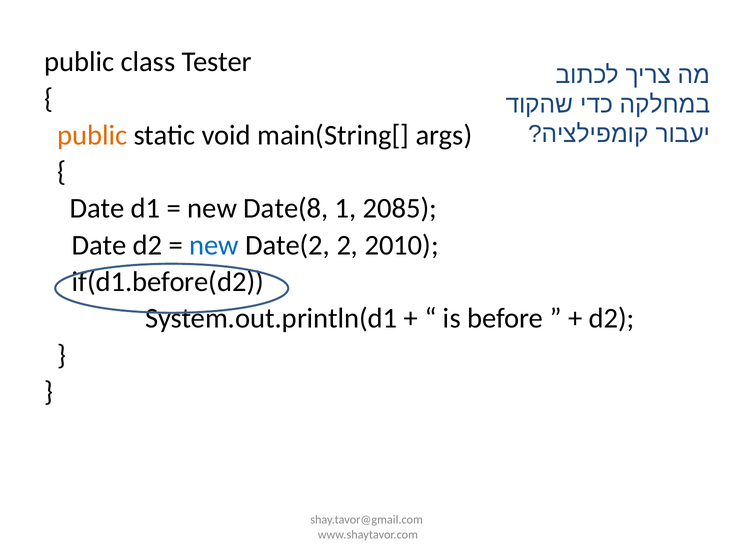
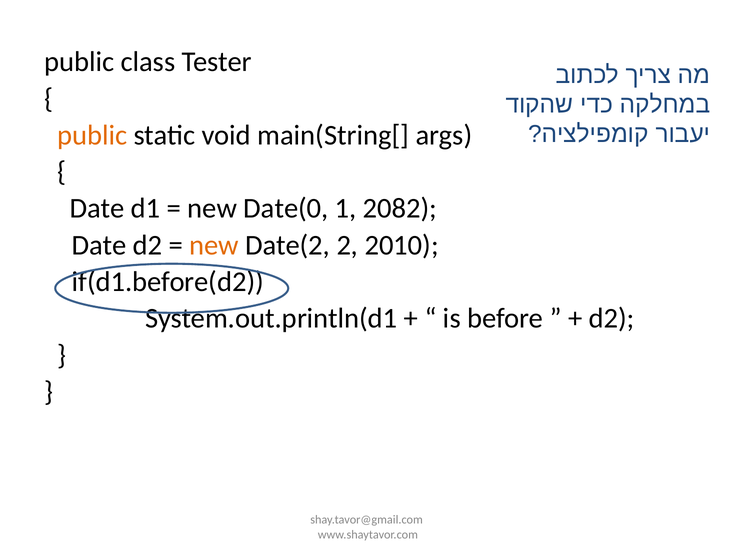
Date(8: Date(8 -> Date(0 (286, 209)
2085: 2085 -> 2082 (400, 209)
new colour: blue -> orange (214, 245)
